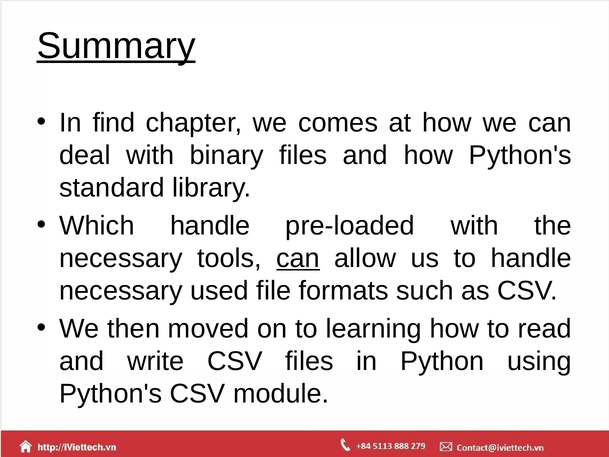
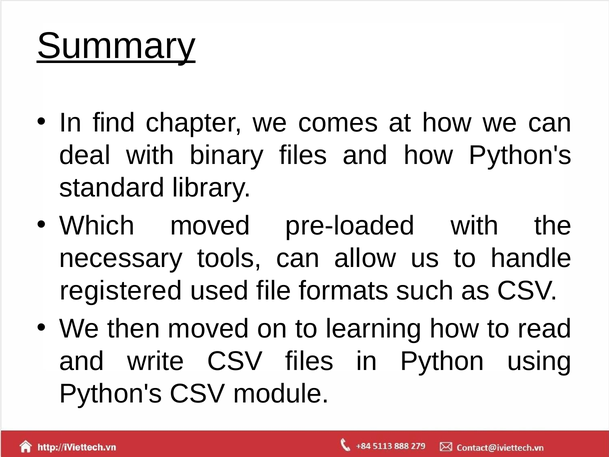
Which handle: handle -> moved (210, 226)
can underline: present -> none (298, 258)
necessary: necessary -> registered (121, 291)
